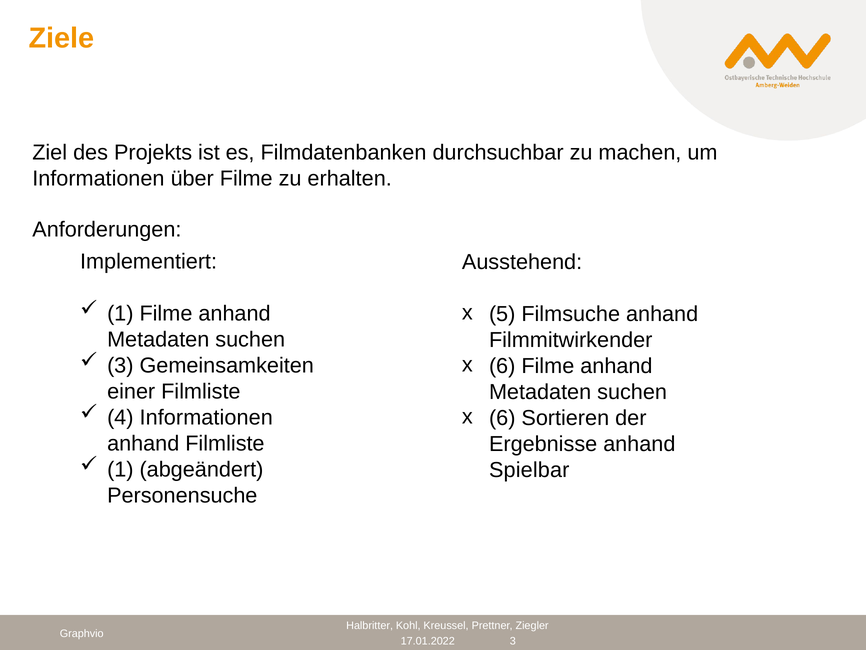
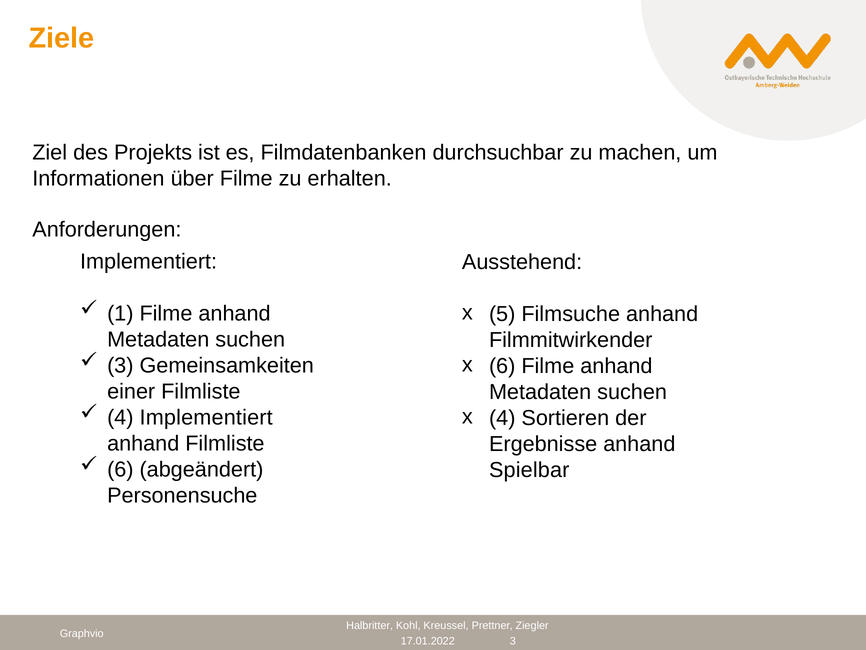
4 Informationen: Informationen -> Implementiert (206, 417)
6: 6 -> 4 (502, 418)
1: 1 -> 6 (120, 469)
